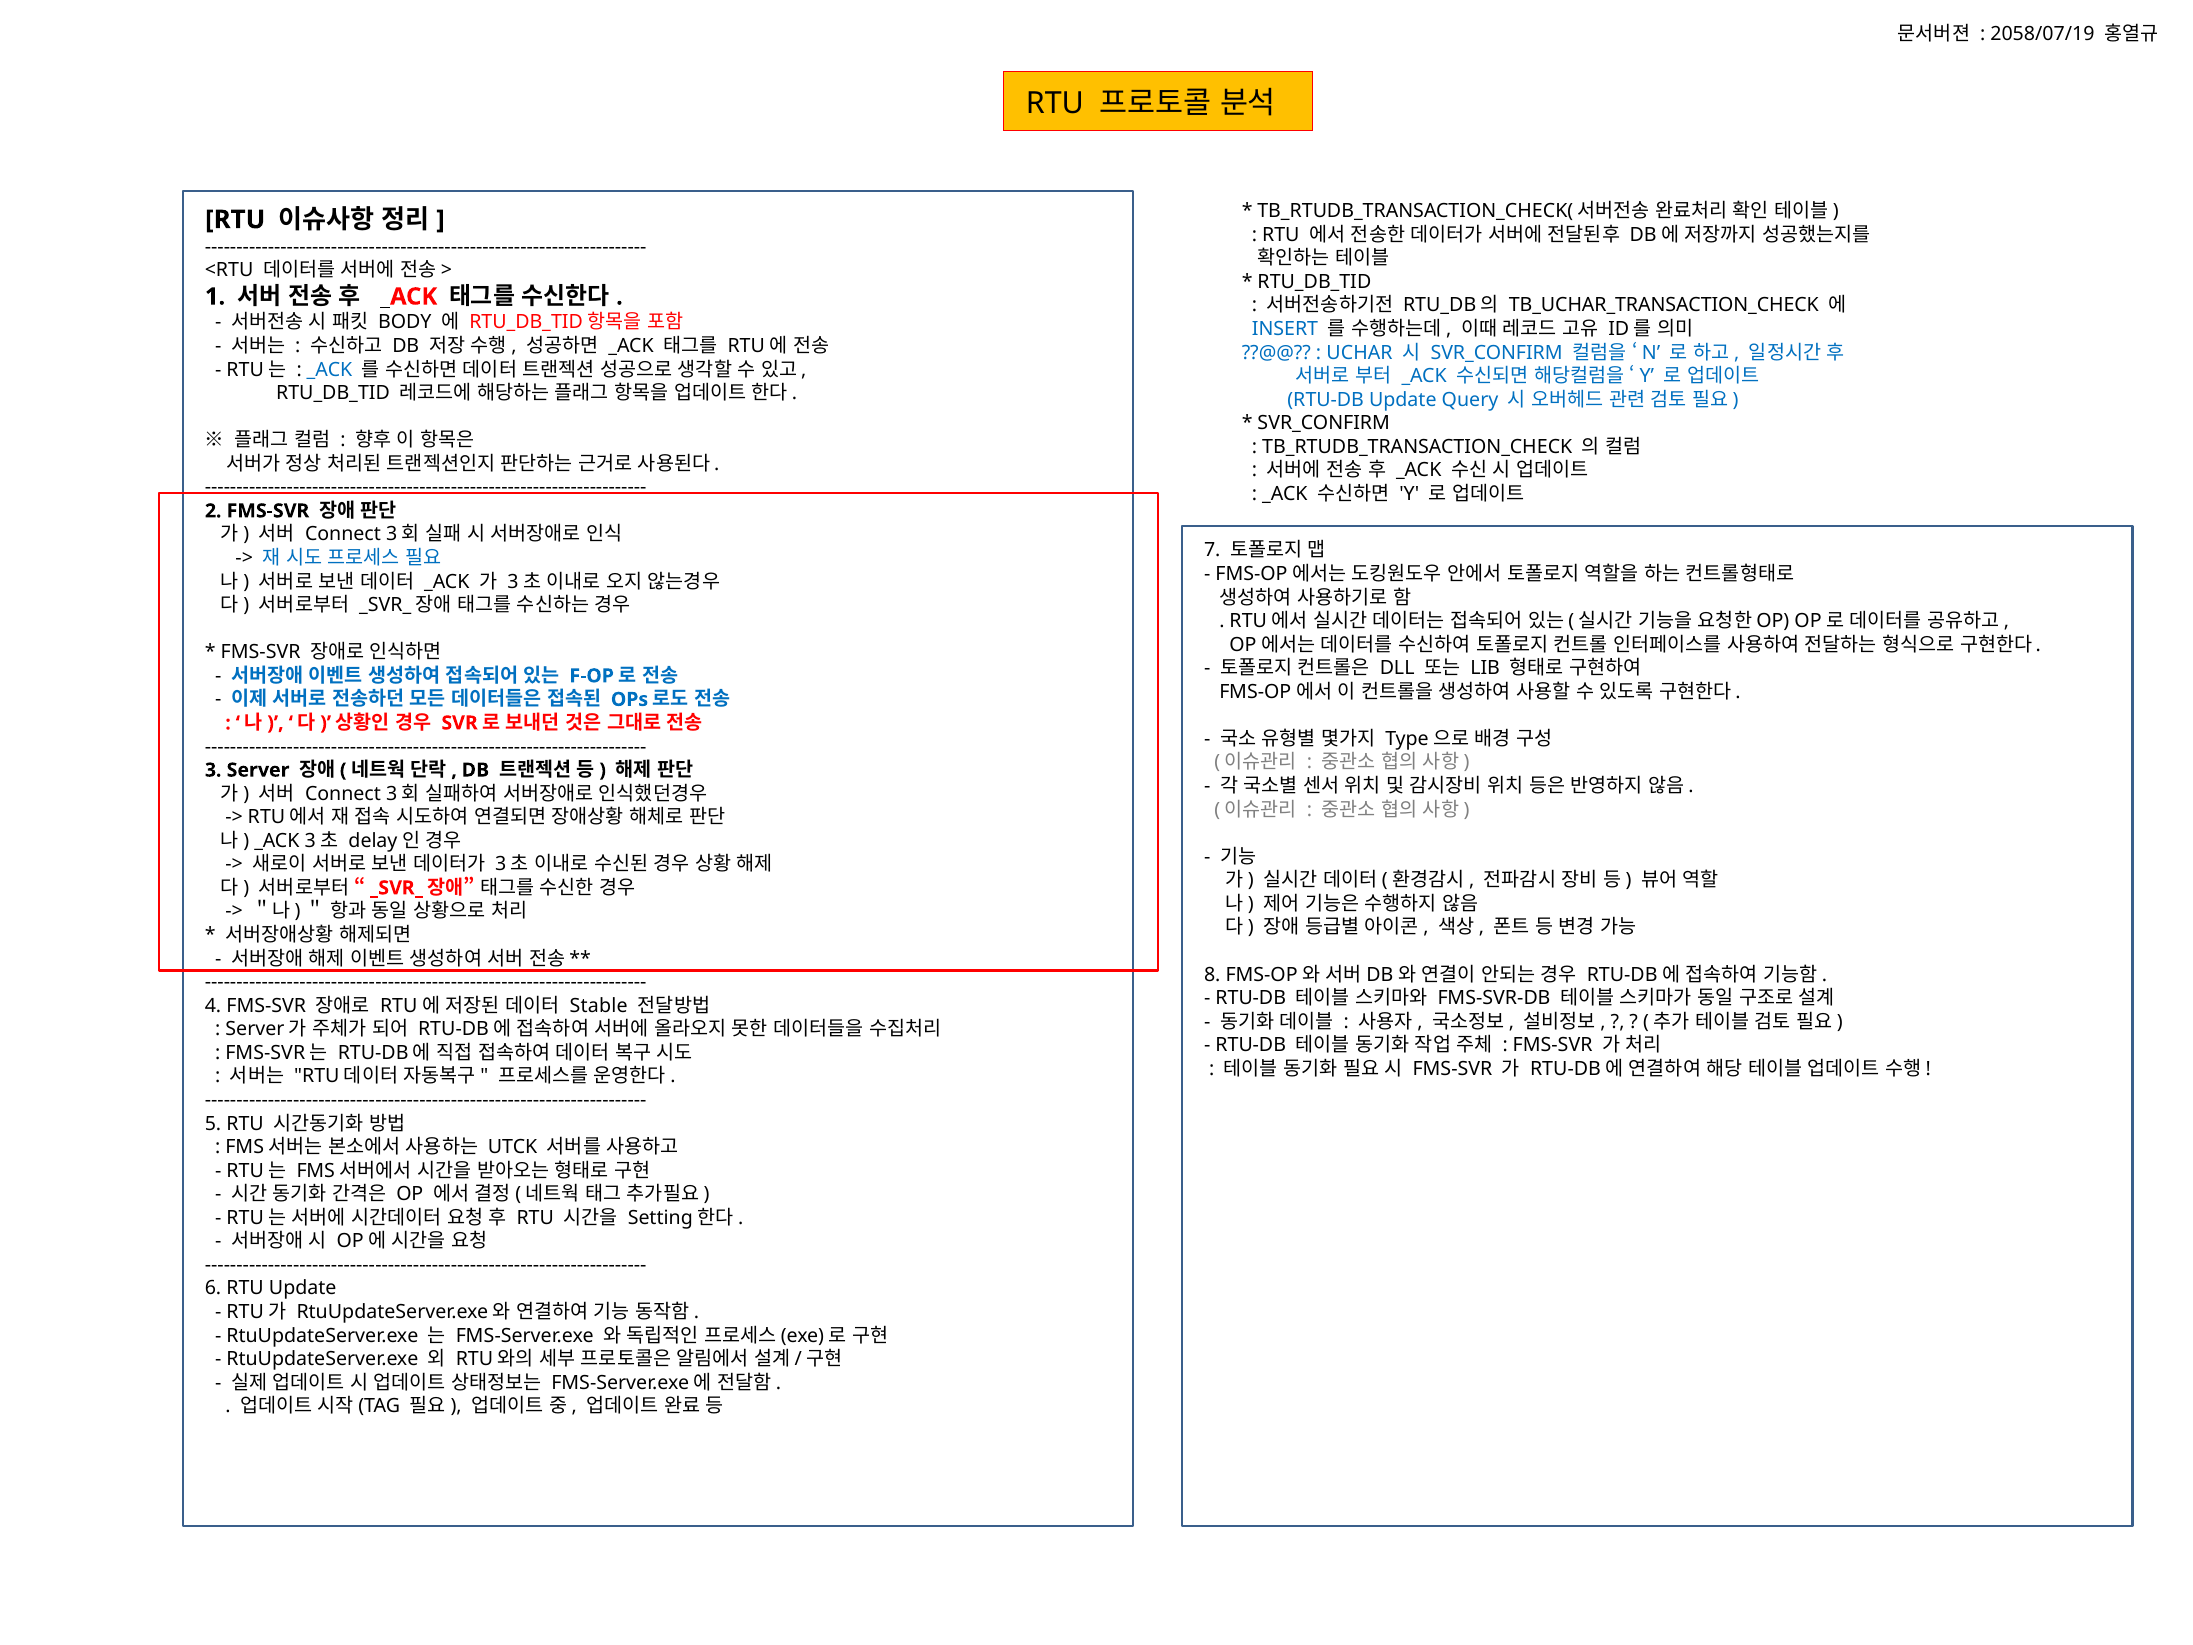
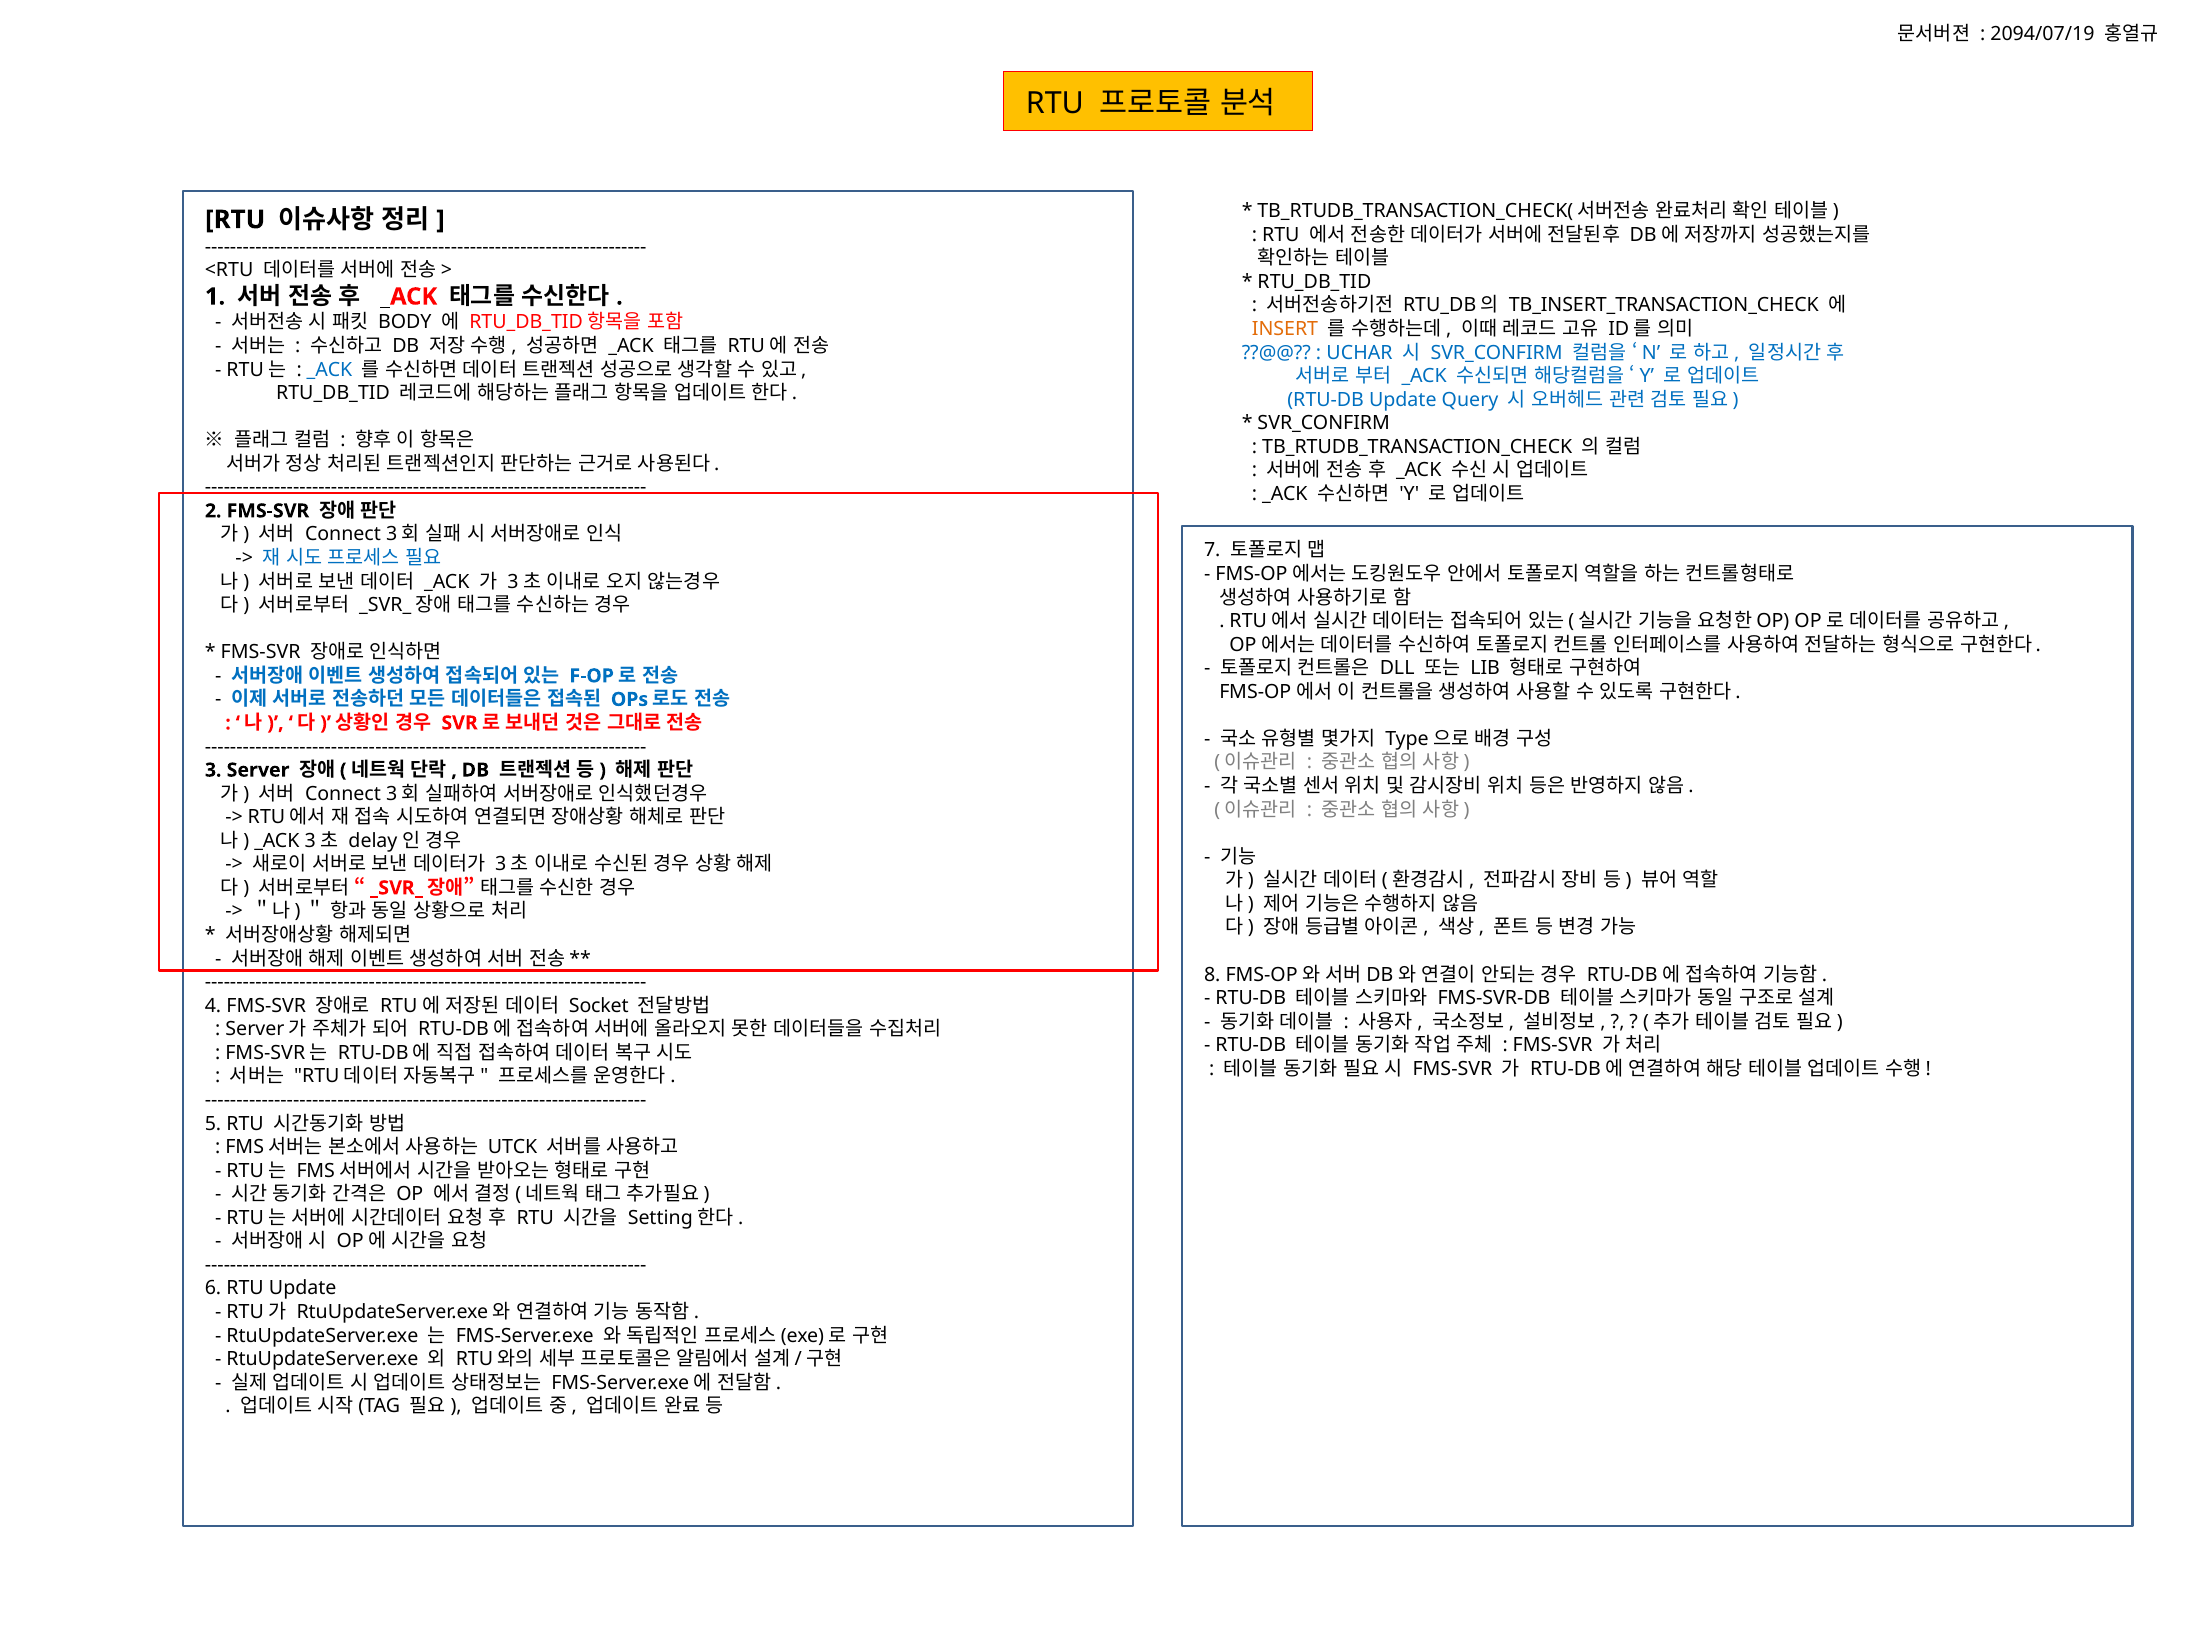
2058/07/19: 2058/07/19 -> 2094/07/19 (2042, 34)
TB_UCHAR_TRANSACTION_CHECK: TB_UCHAR_TRANSACTION_CHECK -> TB_INSERT_TRANSACTION_CHECK (1664, 305)
INSERT colour: blue -> orange (1285, 329)
Stable: Stable -> Socket (599, 1006)
